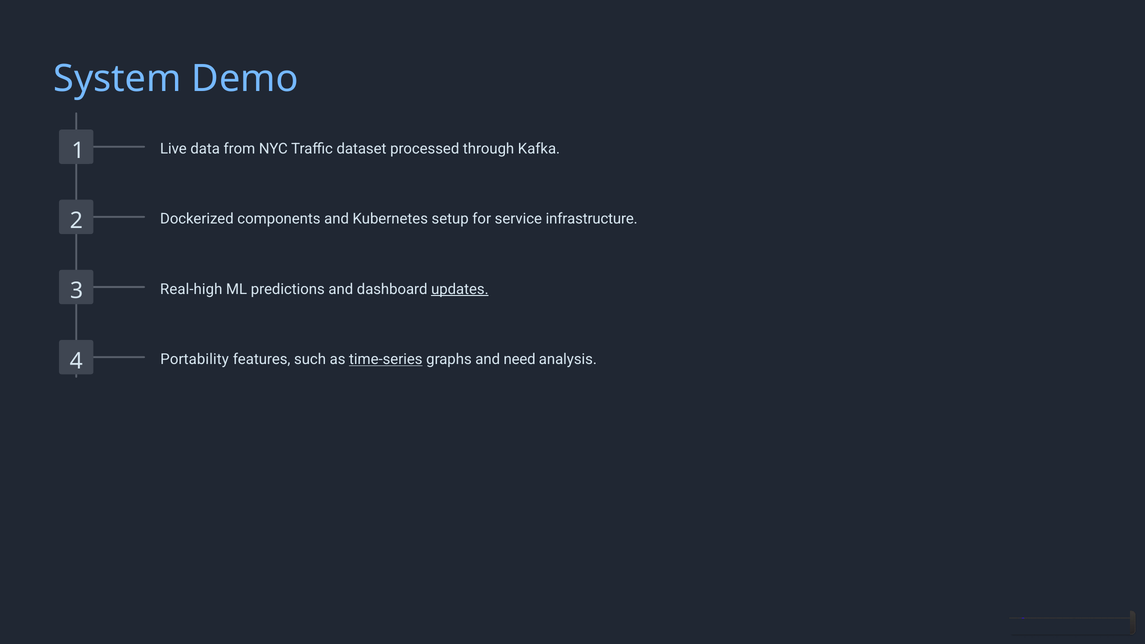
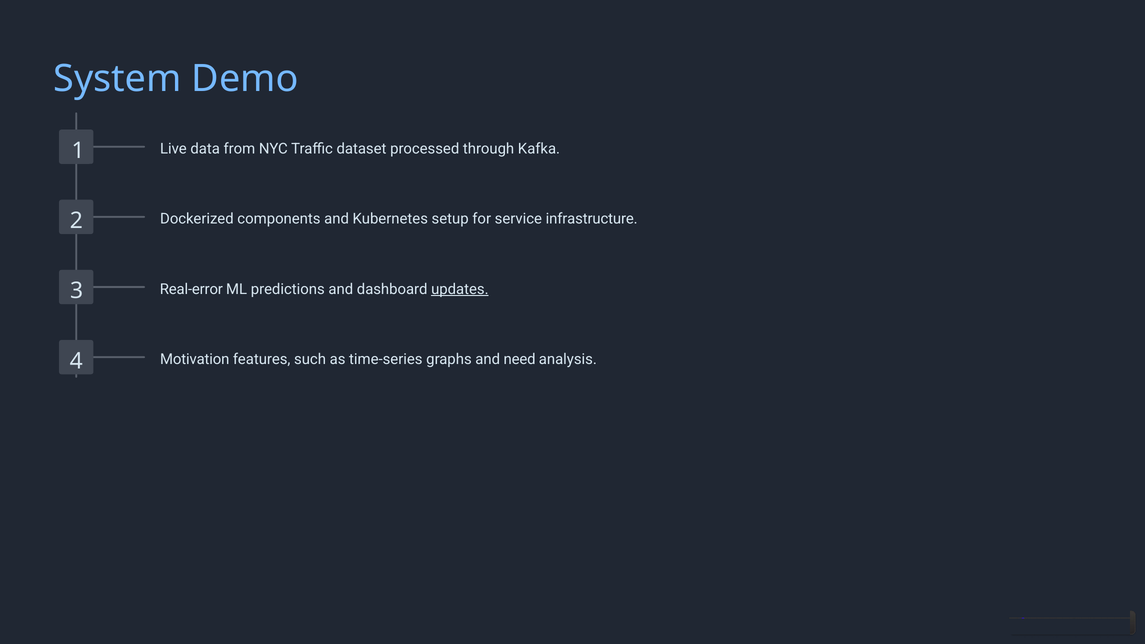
Real-high: Real-high -> Real-error (191, 289)
Portability: Portability -> Motivation (195, 359)
time-series underline: present -> none (386, 359)
